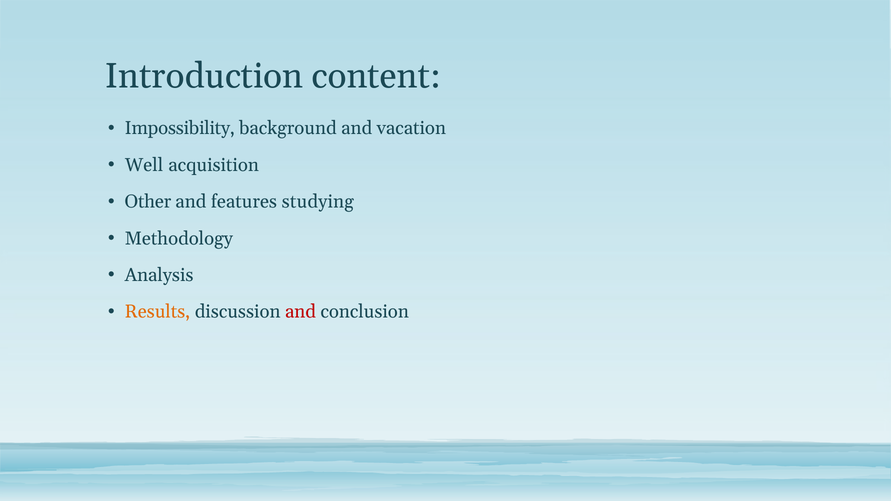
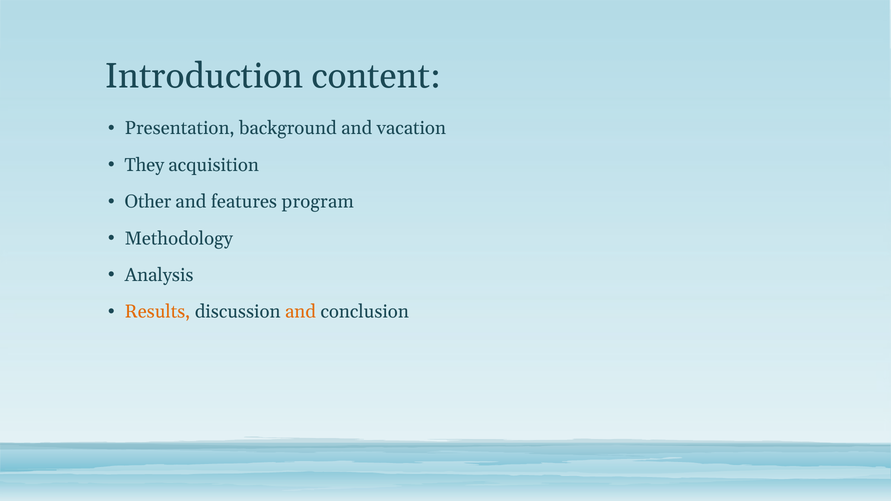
Impossibility: Impossibility -> Presentation (180, 128)
Well: Well -> They (144, 165)
studying: studying -> program (318, 202)
and colour: red -> orange (300, 312)
